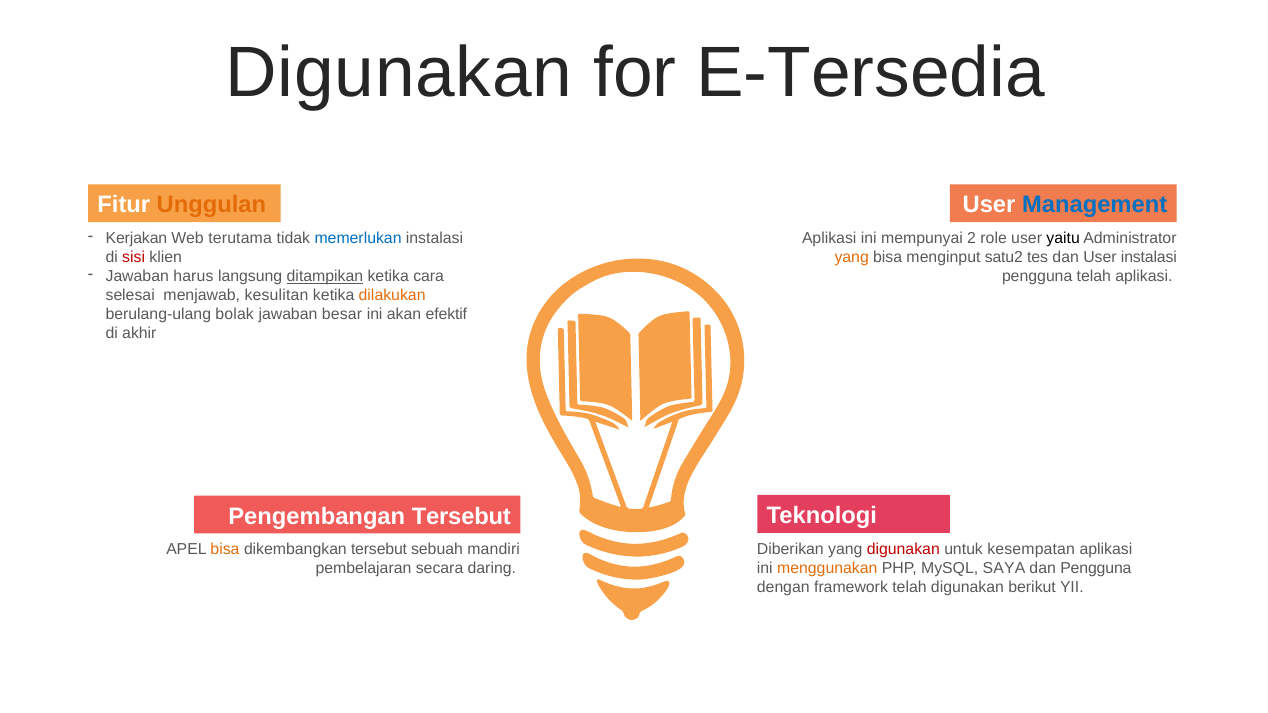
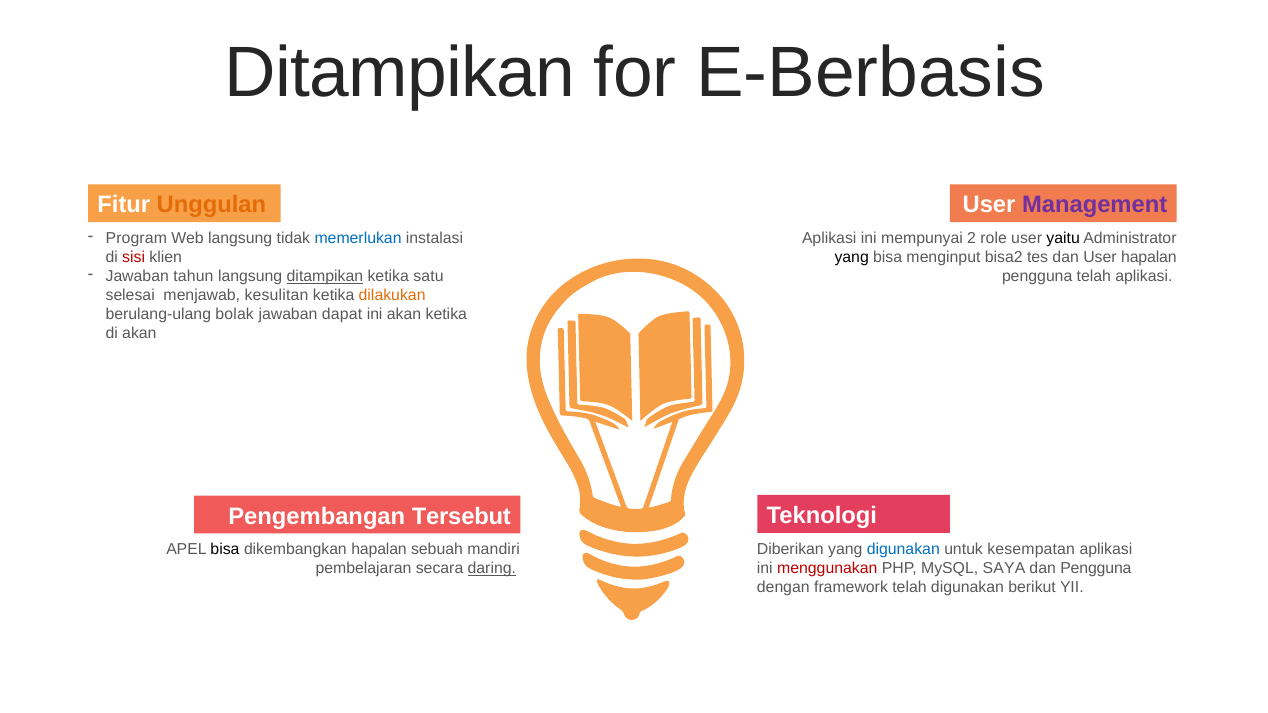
Digunakan: Digunakan -> Ditampikan (400, 73)
E-Tersedia: E-Tersedia -> E-Berbasis (871, 73)
Management colour: blue -> purple (1095, 205)
Kerjakan: Kerjakan -> Program (136, 239)
Web terutama: terutama -> langsung (240, 239)
yang colour: orange -> black (852, 257)
satu2: satu2 -> bisa2 (1004, 257)
User instalasi: instalasi -> hapalan (1149, 257)
harus: harus -> tahun (193, 277)
cara: cara -> satu (429, 277)
besar: besar -> dapat (342, 315)
akan efektif: efektif -> ketika (446, 315)
di akhir: akhir -> akan (139, 334)
bisa colour: orange -> black (225, 549)
dikembangkan tersebut: tersebut -> hapalan (379, 549)
digunakan colour: red -> blue (903, 549)
daring underline: none -> present (492, 569)
menggunakan colour: orange -> red (827, 569)
